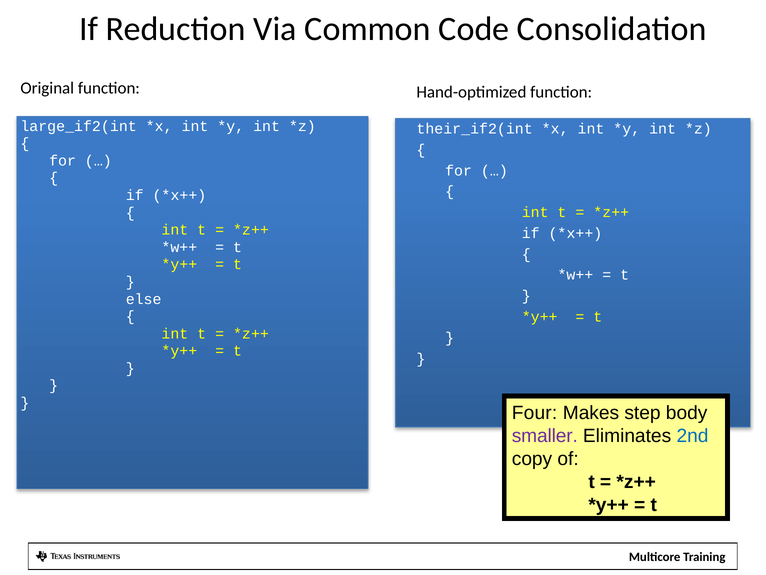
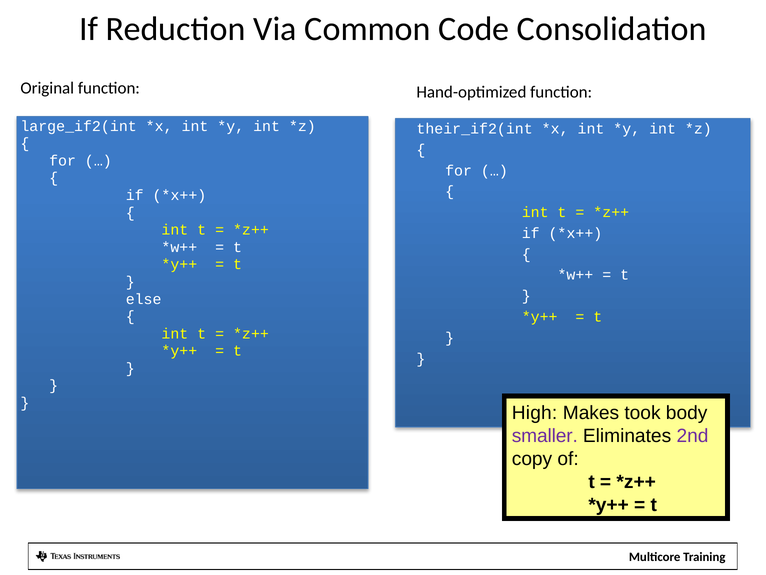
Four: Four -> High (535, 412)
step: step -> took (643, 412)
2nd colour: blue -> purple (692, 435)
